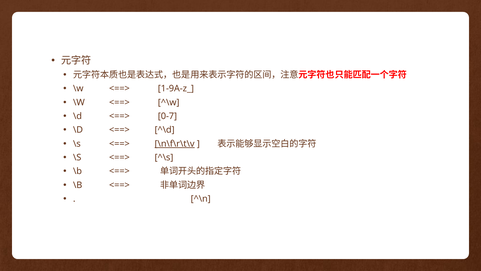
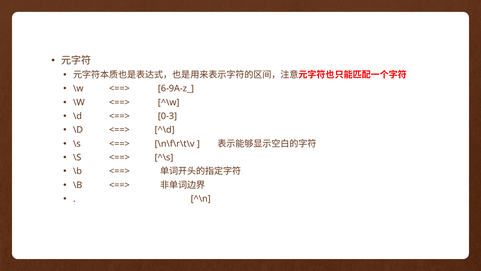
1-9A-z_: 1-9A-z_ -> 6-9A-z_ (176, 89)
0-7: 0-7 -> 0-3 (167, 116)
\n\f\r\t\v underline: present -> none (175, 144)
